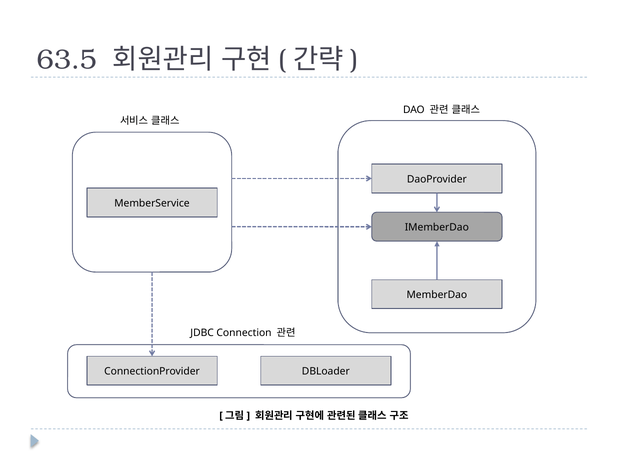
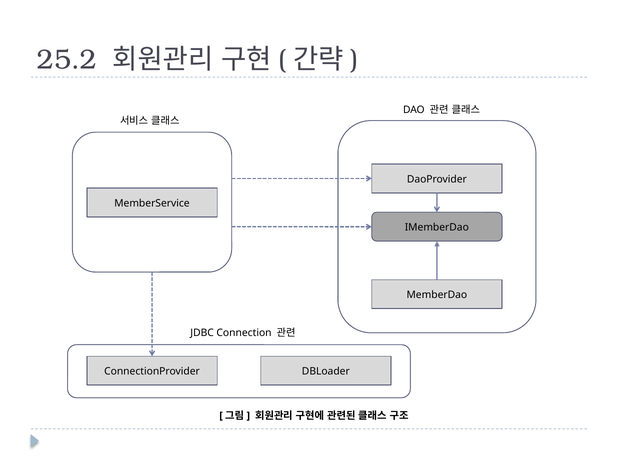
63.5: 63.5 -> 25.2 (67, 60)
